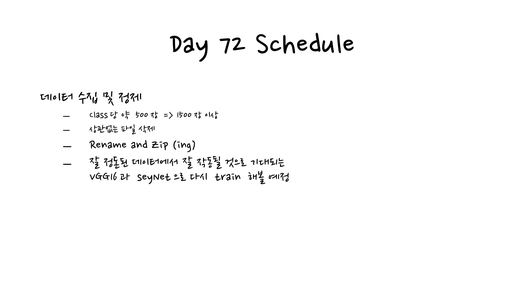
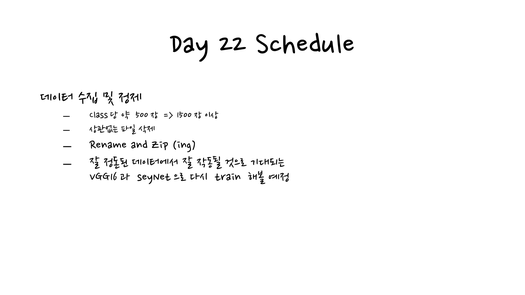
72: 72 -> 22 (232, 45)
